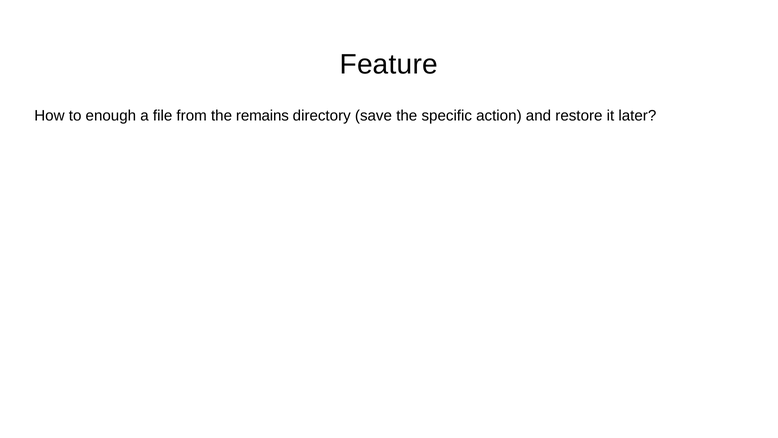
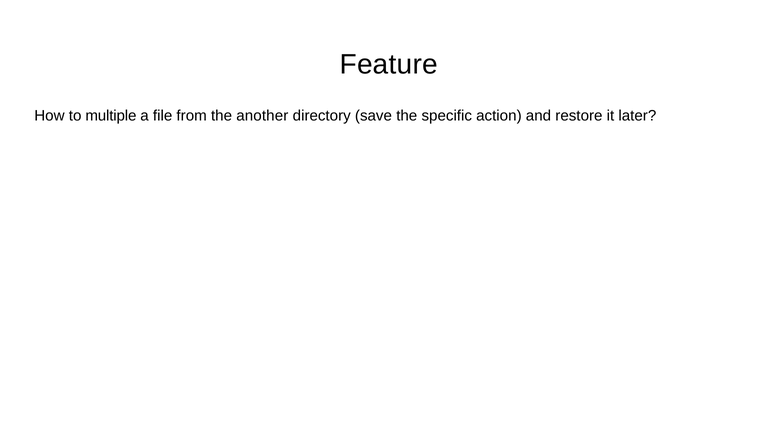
enough: enough -> multiple (111, 116)
remains: remains -> another (262, 116)
